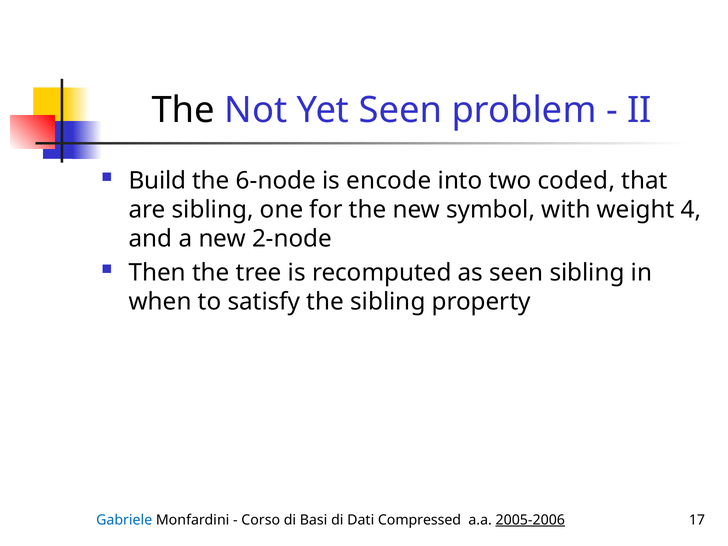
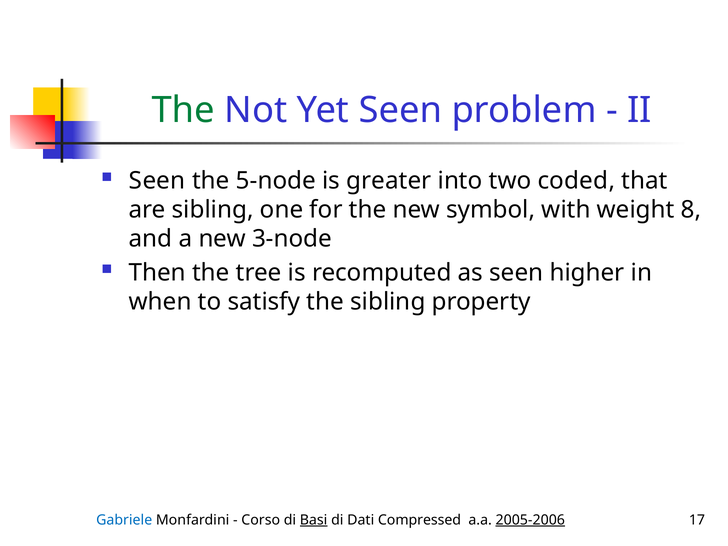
The colour: black -> green (183, 110)
Build: Build -> Seen (157, 181)
6-node: 6-node -> 5-node (276, 181)
encode: encode -> greater (389, 181)
4: 4 -> 8 (691, 210)
2-node: 2-node -> 3-node (292, 239)
seen sibling: sibling -> higher (587, 273)
Basi underline: none -> present (314, 520)
